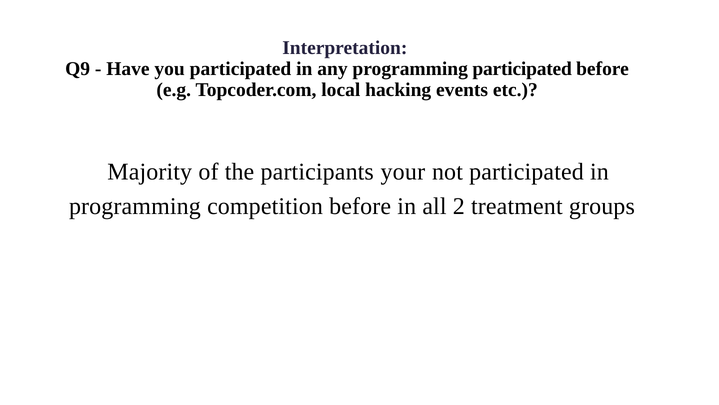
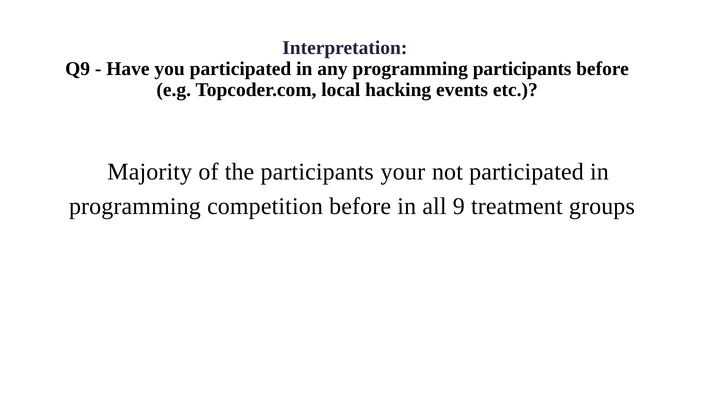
programming participated: participated -> participants (522, 69)
2: 2 -> 9 (459, 206)
